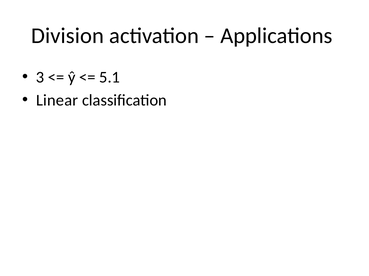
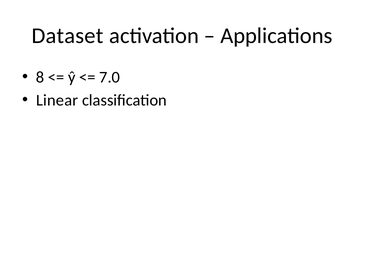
Division: Division -> Dataset (68, 36)
3: 3 -> 8 (40, 77)
5.1: 5.1 -> 7.0 (110, 77)
